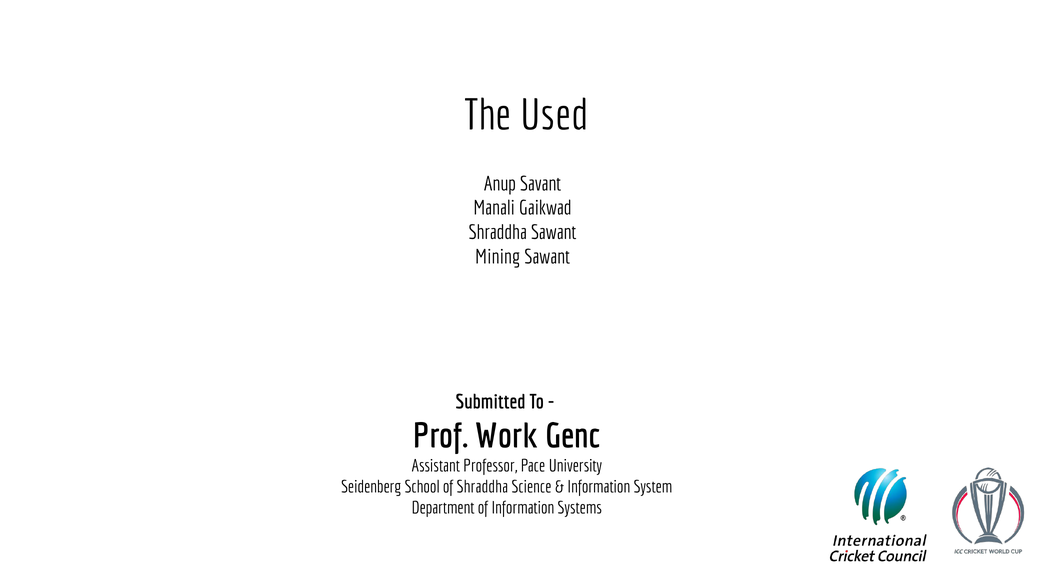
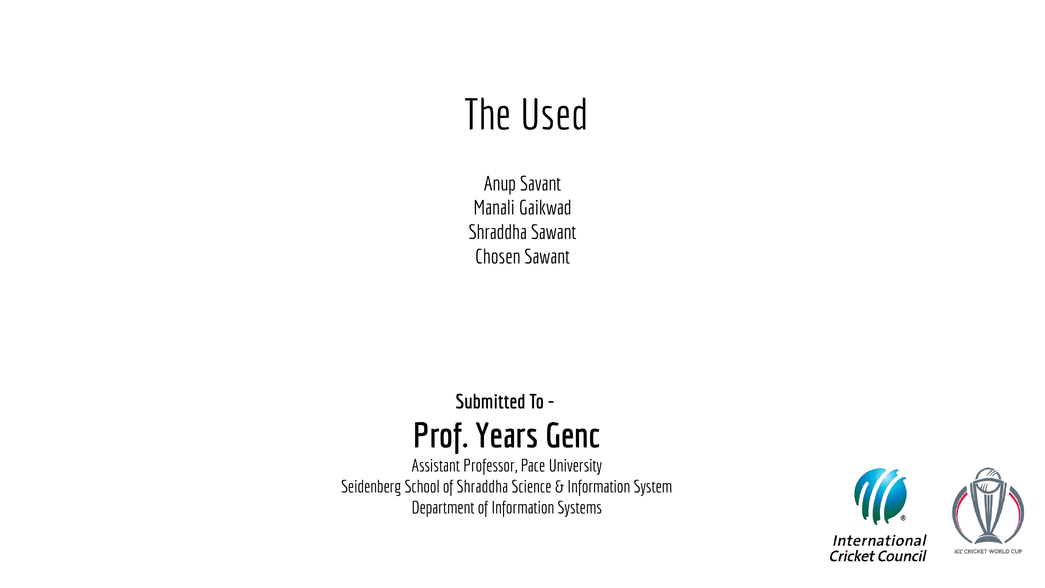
Mining: Mining -> Chosen (498, 257)
Work: Work -> Years (507, 436)
